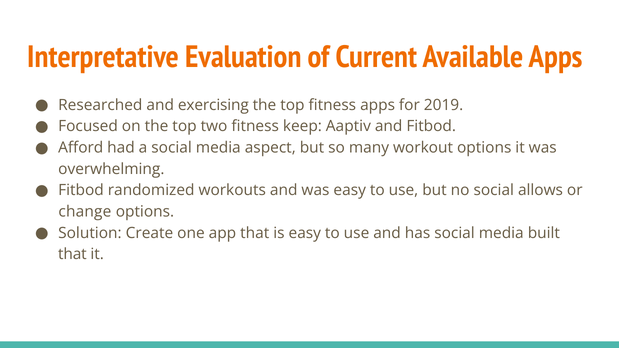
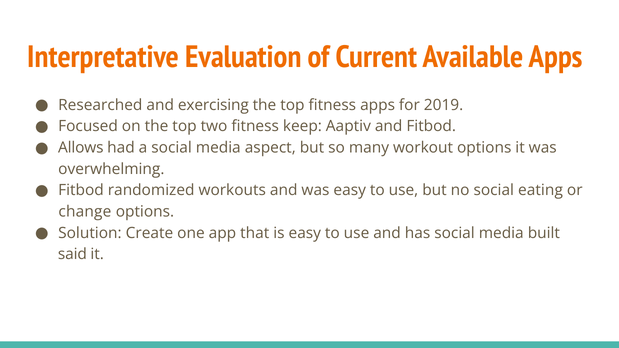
Afford: Afford -> Allows (81, 148)
allows: allows -> eating (540, 190)
that: that -> said (72, 255)
